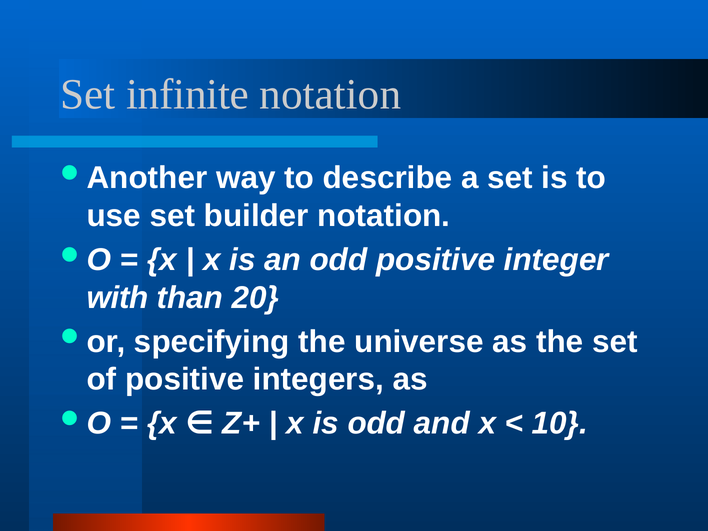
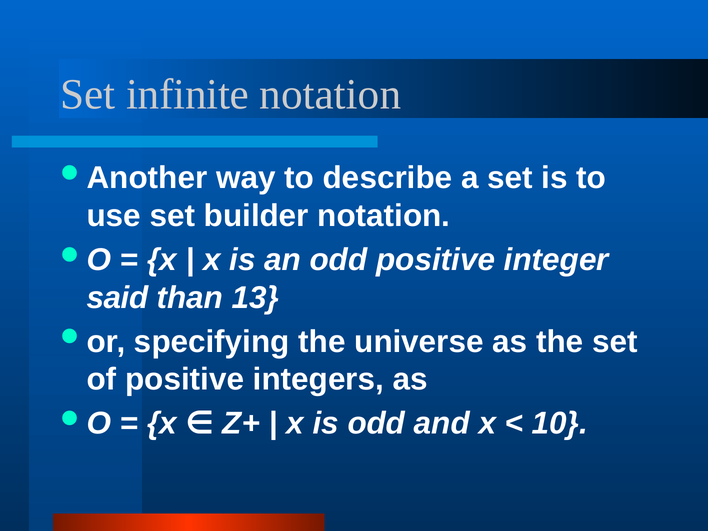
with: with -> said (118, 298)
20: 20 -> 13 (256, 298)
